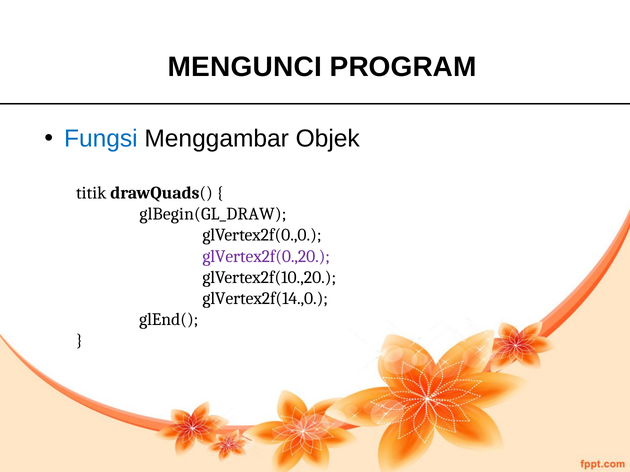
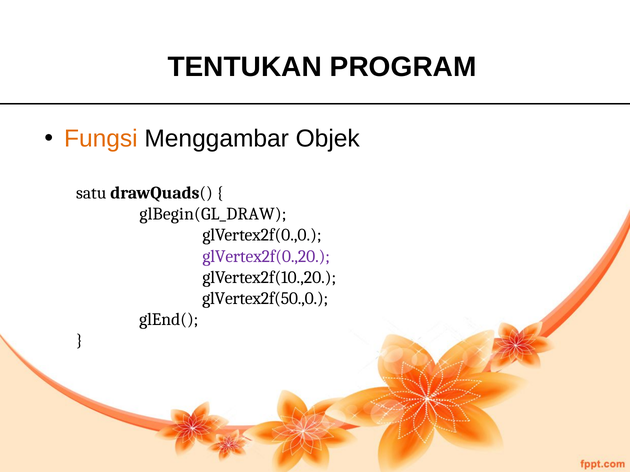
MENGUNCI: MENGUNCI -> TENTUKAN (245, 67)
Fungsi colour: blue -> orange (101, 139)
titik: titik -> satu (91, 193)
glVertex2f(14.,0: glVertex2f(14.,0 -> glVertex2f(50.,0 (265, 298)
